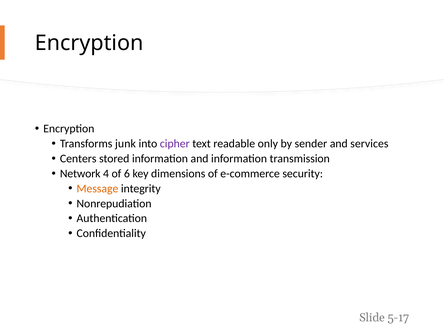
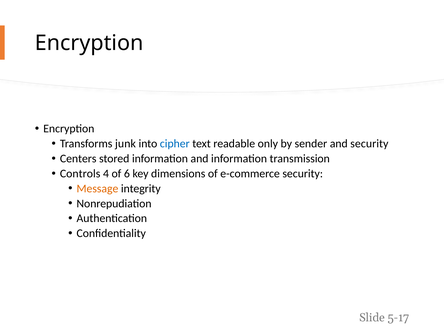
cipher colour: purple -> blue (175, 144)
and services: services -> security (369, 144)
Network: Network -> Controls (80, 174)
